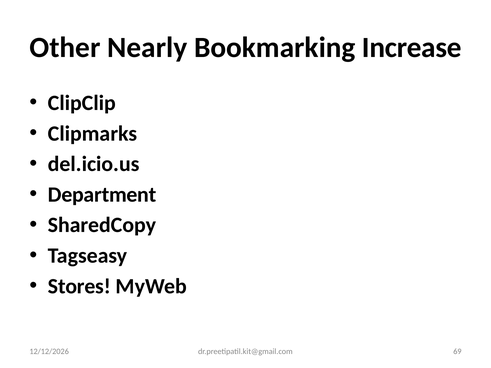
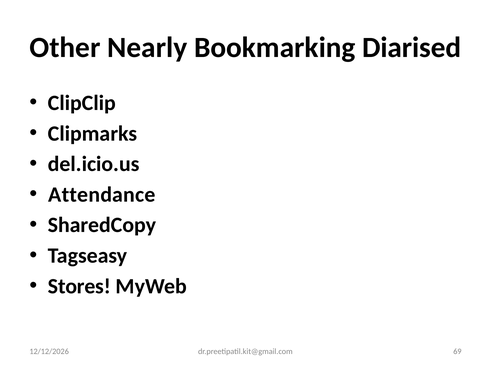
Increase: Increase -> Diarised (412, 47)
Department: Department -> Attendance (102, 195)
